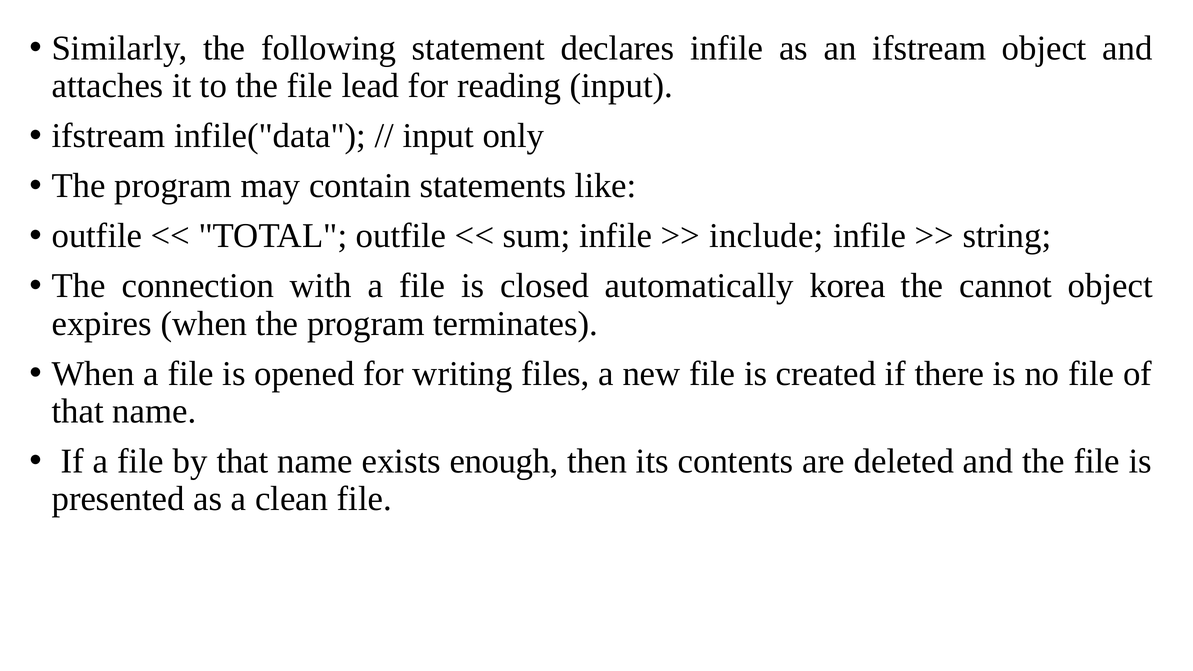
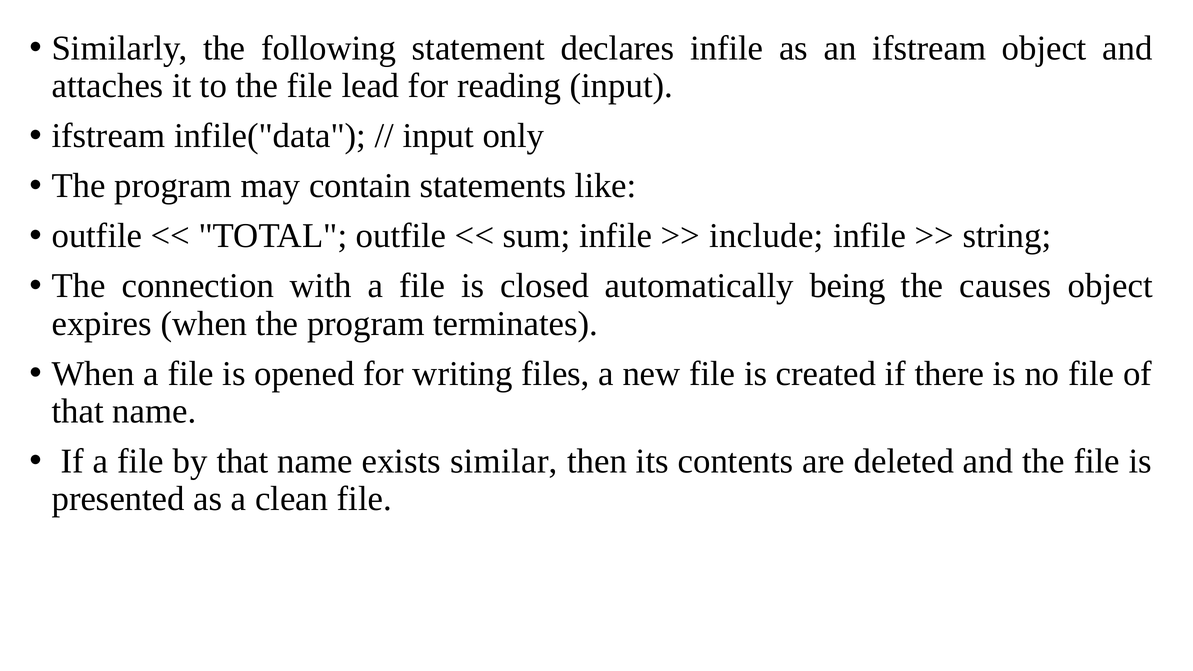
korea: korea -> being (848, 286)
cannot: cannot -> causes (1005, 286)
enough: enough -> similar (504, 461)
